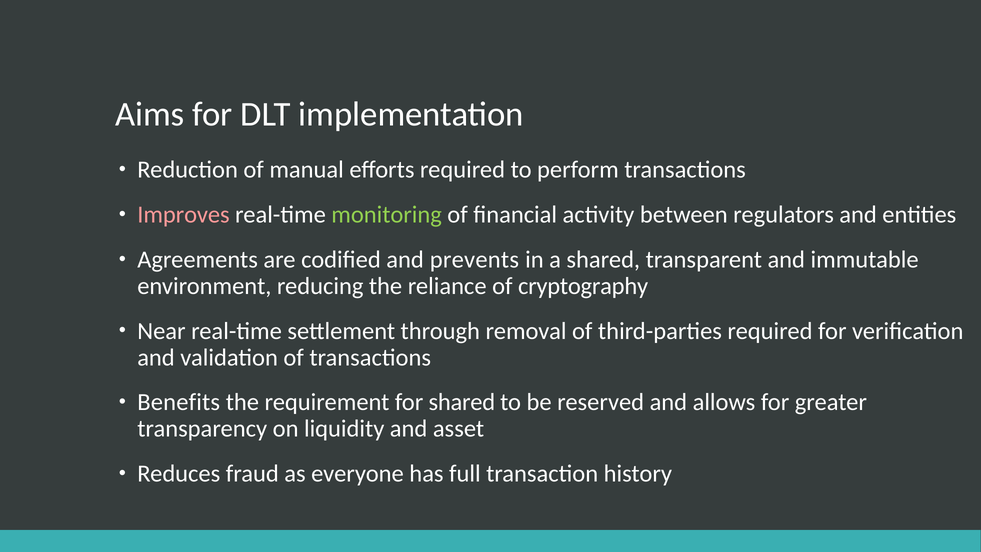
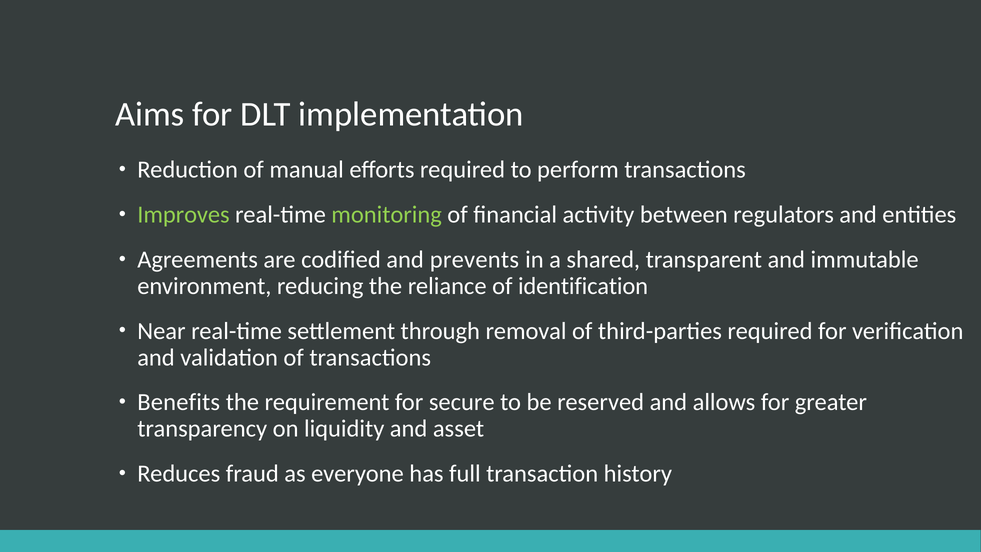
Improves colour: pink -> light green (183, 215)
cryptography: cryptography -> identification (583, 286)
for shared: shared -> secure (462, 402)
